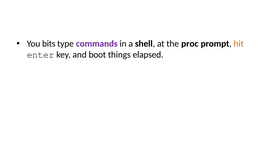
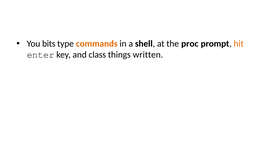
commands colour: purple -> orange (97, 44)
boot: boot -> class (97, 55)
elapsed: elapsed -> written (148, 55)
